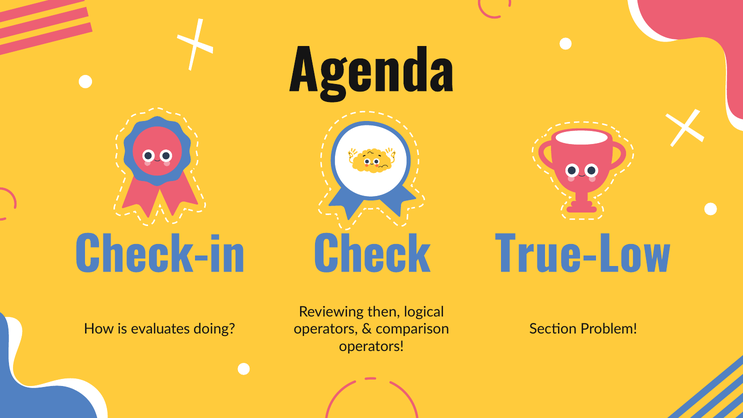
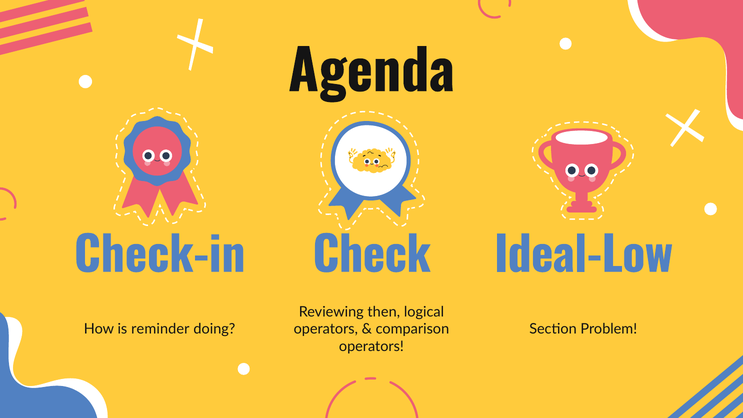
True-Low: True-Low -> Ideal-Low (583, 256)
evaluates: evaluates -> reminder (160, 329)
